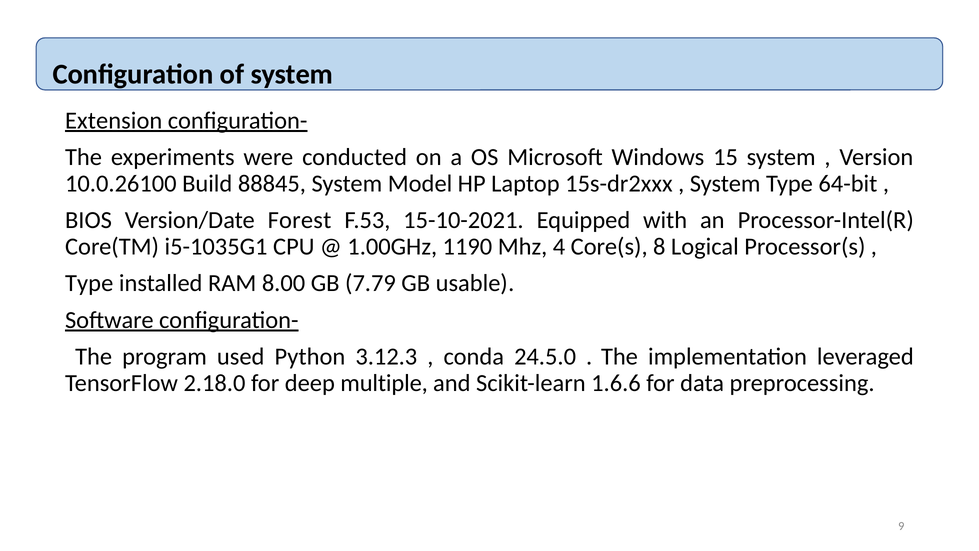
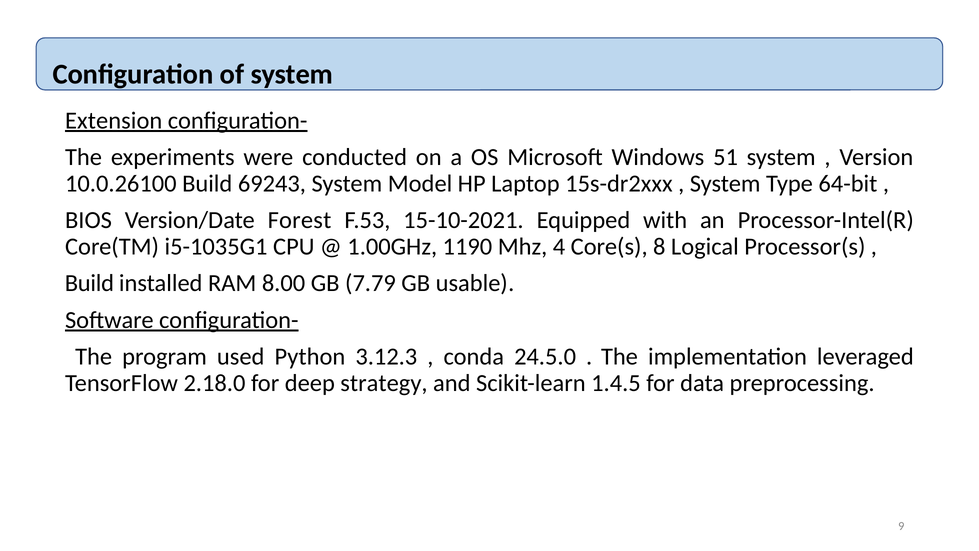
15: 15 -> 51 (726, 157)
88845: 88845 -> 69243 (272, 183)
Type: Type -> Build (89, 283)
multiple: multiple -> strategy (384, 383)
1.6.6: 1.6.6 -> 1.4.5 (616, 383)
